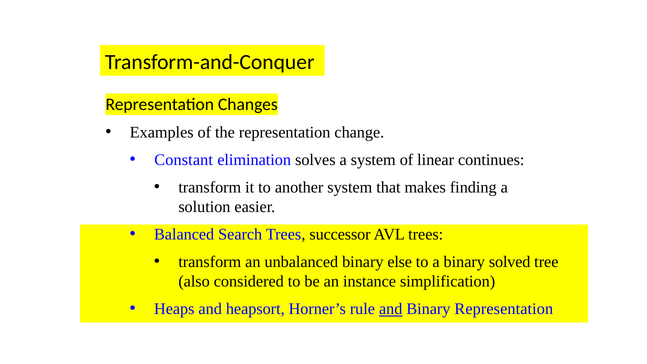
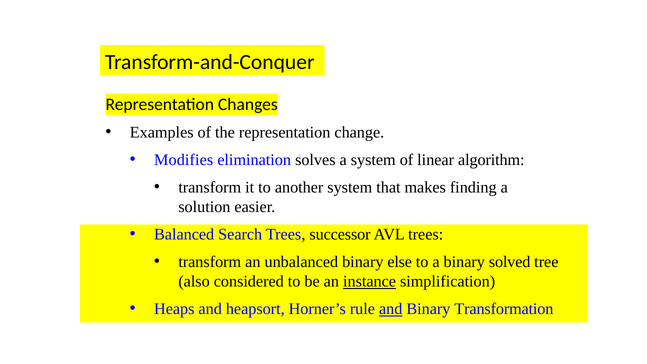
Constant: Constant -> Modifies (184, 160)
continues: continues -> algorithm (491, 160)
instance underline: none -> present (370, 281)
Binary Representation: Representation -> Transformation (504, 309)
